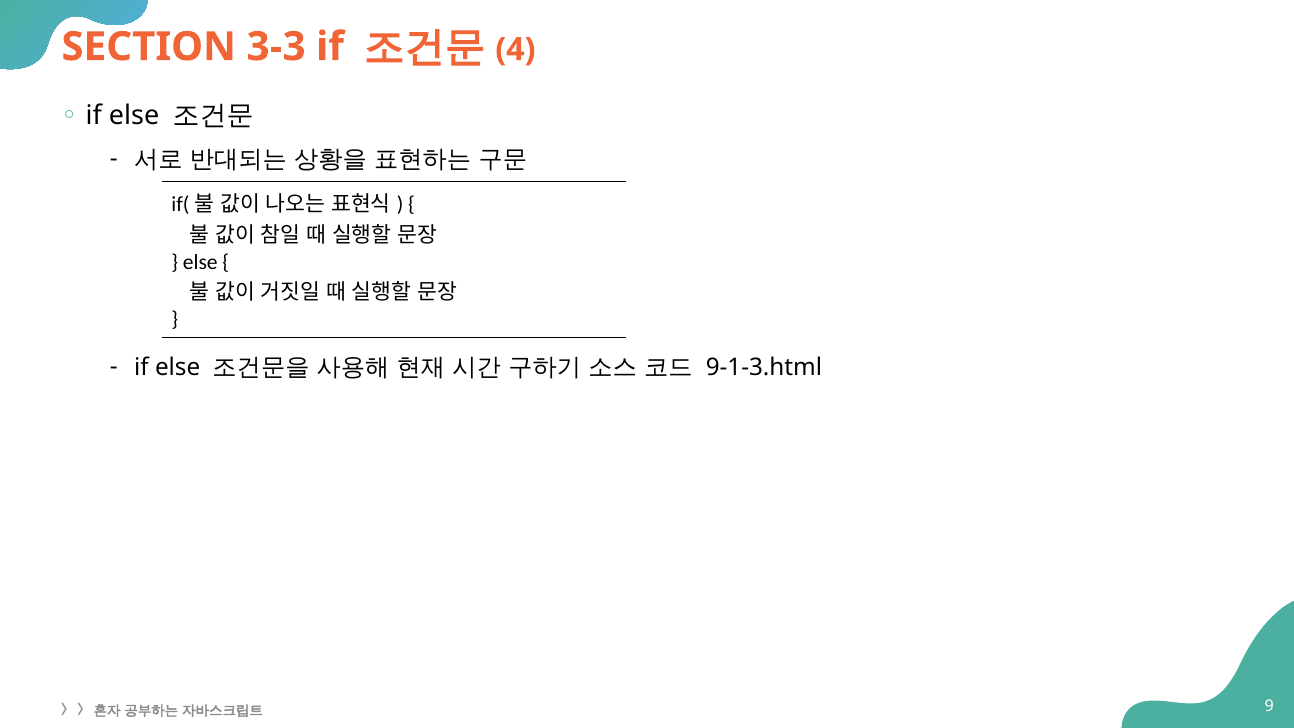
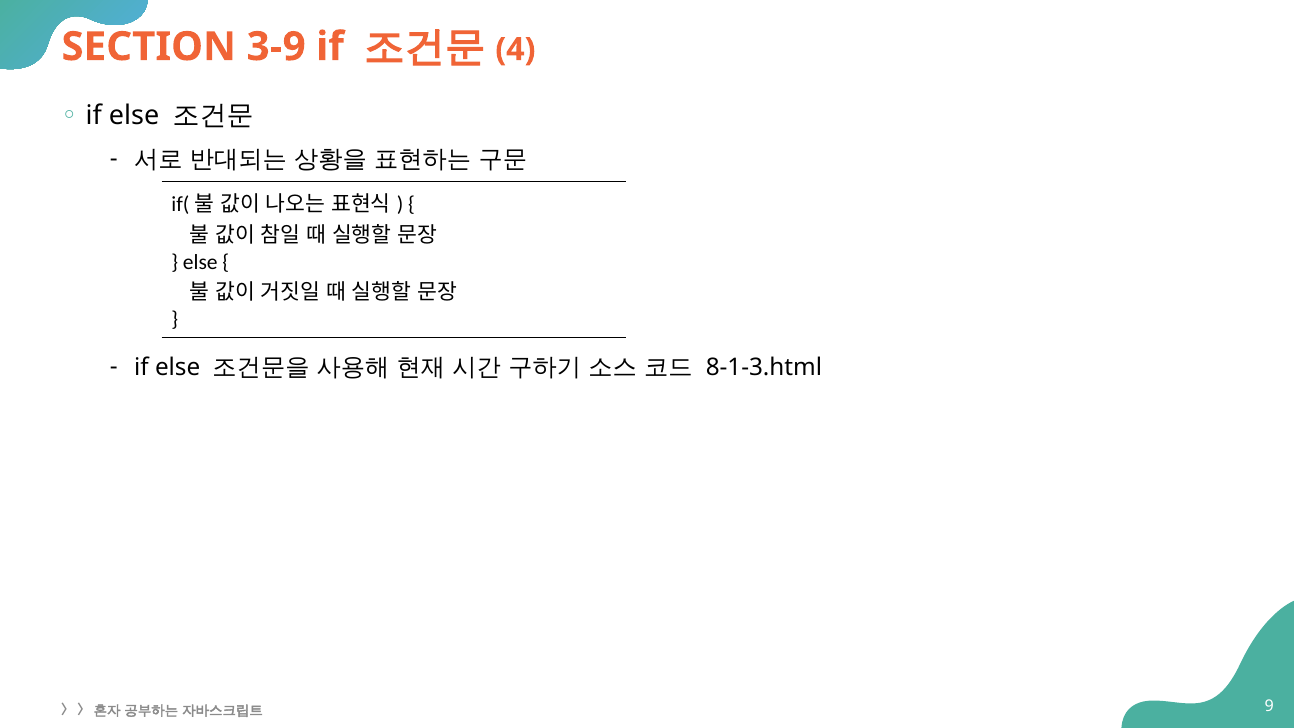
3-3: 3-3 -> 3-9 (276, 47)
9-1-3.html: 9-1-3.html -> 8-1-3.html (764, 367)
